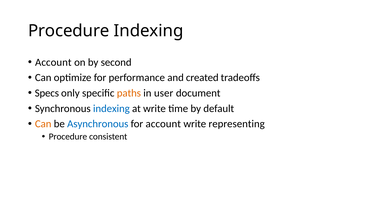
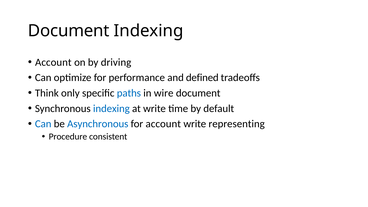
Procedure: Procedure -> Document (69, 31)
second: second -> driving (116, 62)
created: created -> defined (202, 78)
Specs: Specs -> Think (47, 93)
paths colour: orange -> blue (129, 93)
user: user -> wire (164, 93)
Can colour: orange -> blue (43, 124)
